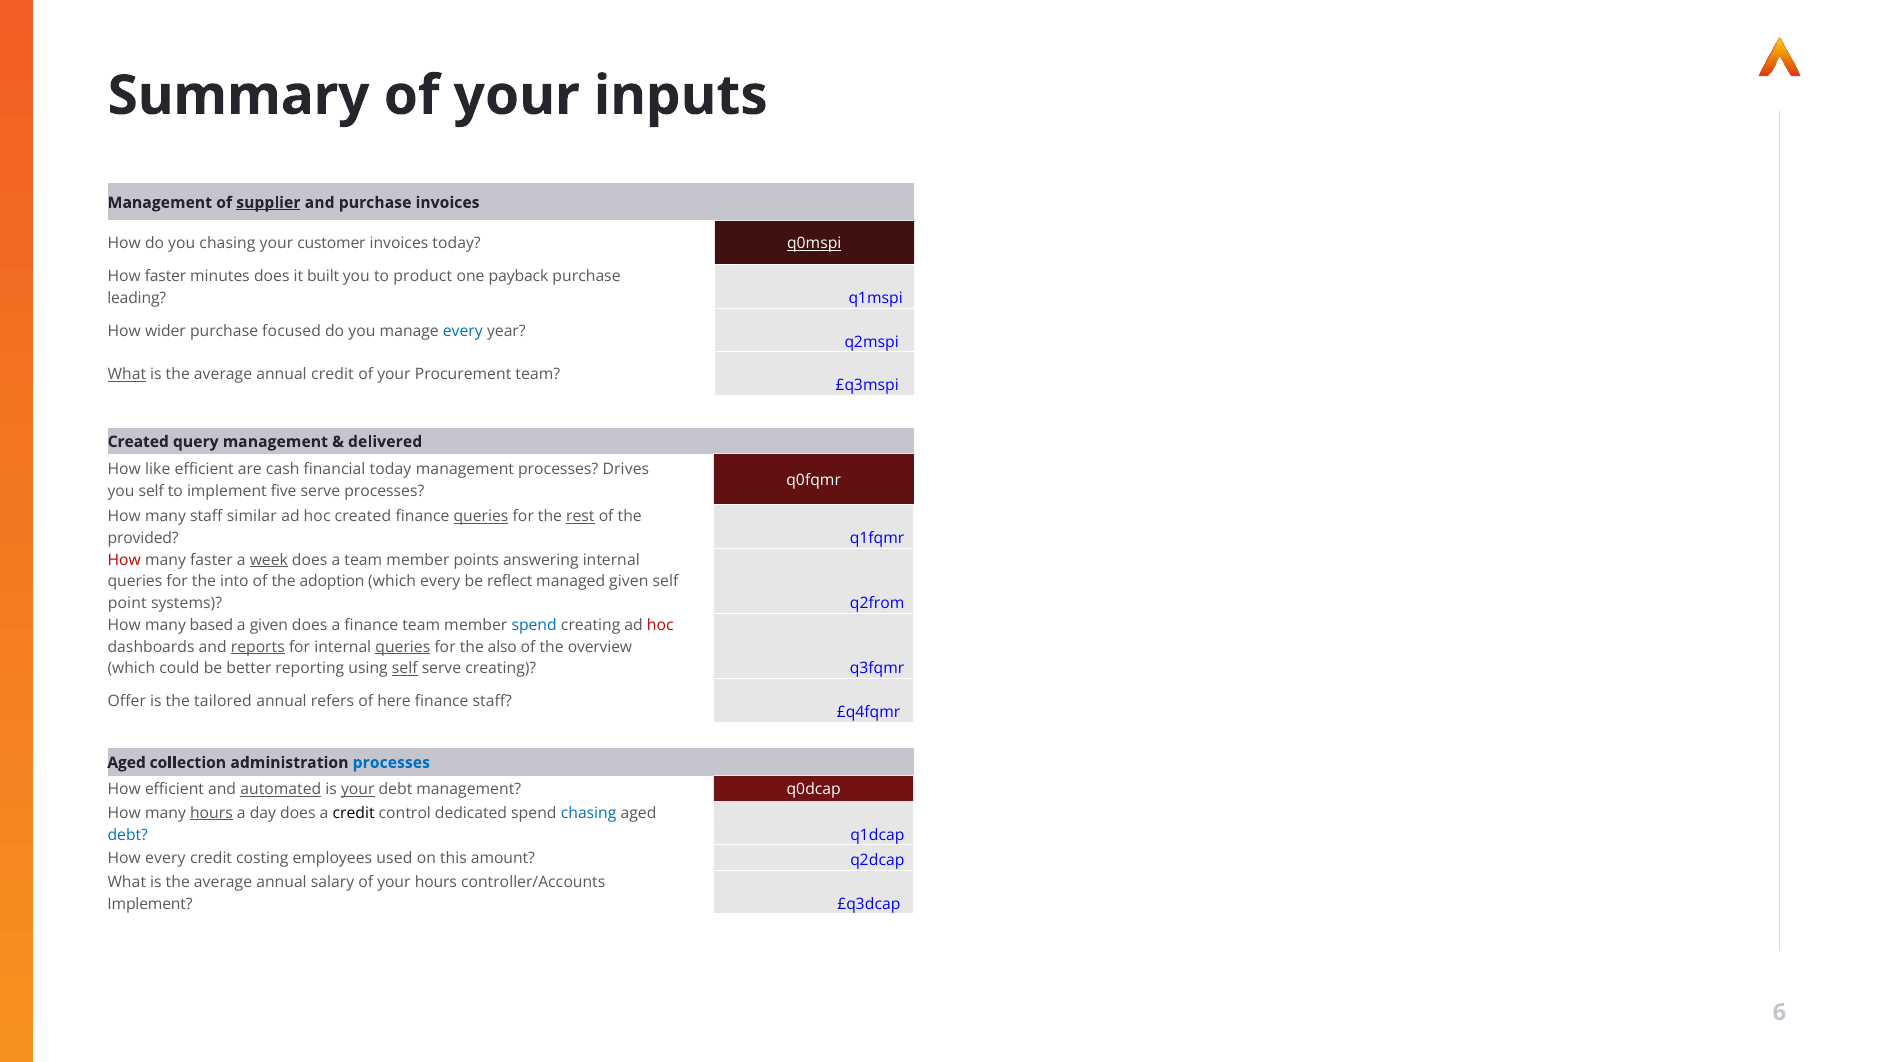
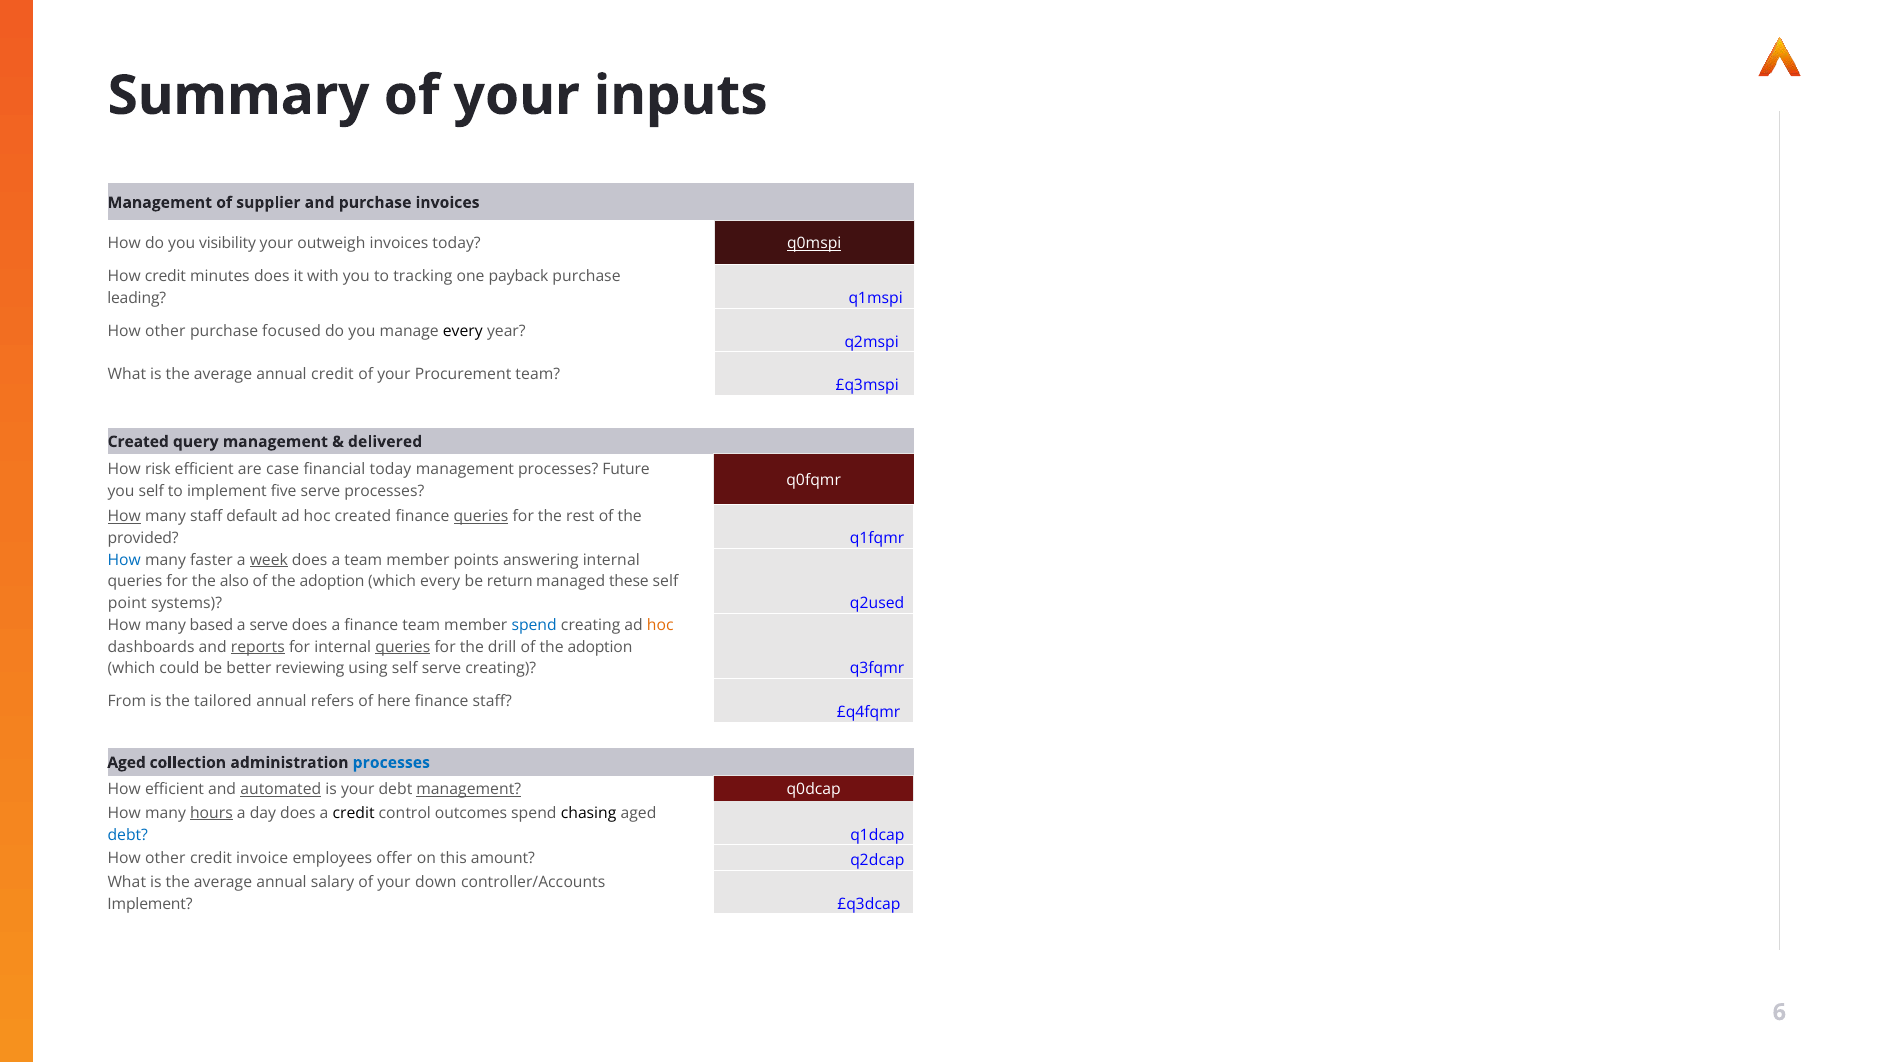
supplier underline: present -> none (268, 202)
you chasing: chasing -> visibility (228, 243)
customer: customer -> outweigh (331, 243)
How faster: faster -> credit (166, 277)
built: built -> with (323, 277)
product: product -> tracking (423, 277)
wider: wider -> other (165, 331)
every colour: blue -> black (463, 331)
What underline: present -> none (127, 374)
like: like -> risk (158, 469)
cash: cash -> case (283, 469)
Drives: Drives -> Future (626, 469)
How underline: none -> present (124, 516)
similar: similar -> default (252, 516)
rest underline: present -> none (580, 516)
How colour: red -> blue (124, 560)
into: into -> also (234, 581)
reflect: reflect -> return (510, 581)
managed given: given -> these (629, 581)
q2from: q2from -> q2used (877, 603)
a given: given -> serve (269, 625)
hoc colour: red -> orange (660, 625)
also: also -> drill (502, 647)
overview: overview -> adoption (600, 647)
reporting: reporting -> reviewing (310, 668)
self underline: present -> none (405, 668)
Offer: Offer -> From (127, 701)
your underline: present -> none (358, 789)
management underline: none -> present (469, 789)
dedicated: dedicated -> outcomes (471, 813)
chasing colour: blue -> black (589, 813)
every: every -> other (165, 858)
costing: costing -> invoice (262, 858)
used: used -> offer (394, 858)
your hours: hours -> down (436, 882)
